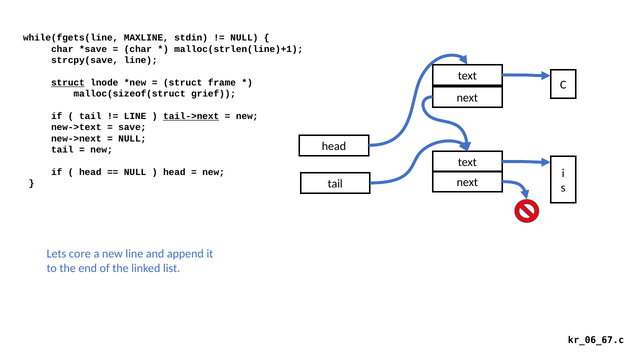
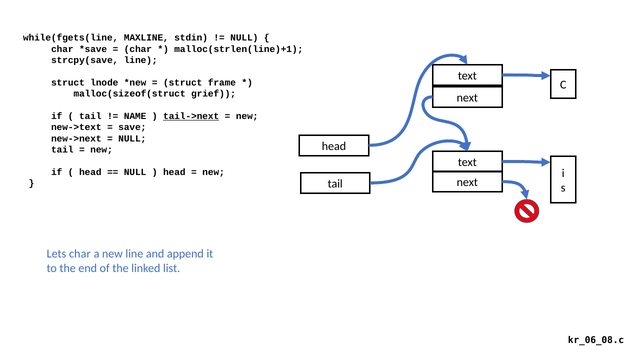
struct underline: present -> none (68, 83)
LINE: LINE -> NAME (135, 116)
Lets core: core -> char (80, 254)
kr_06_67.c: kr_06_67.c -> kr_06_08.c (596, 341)
